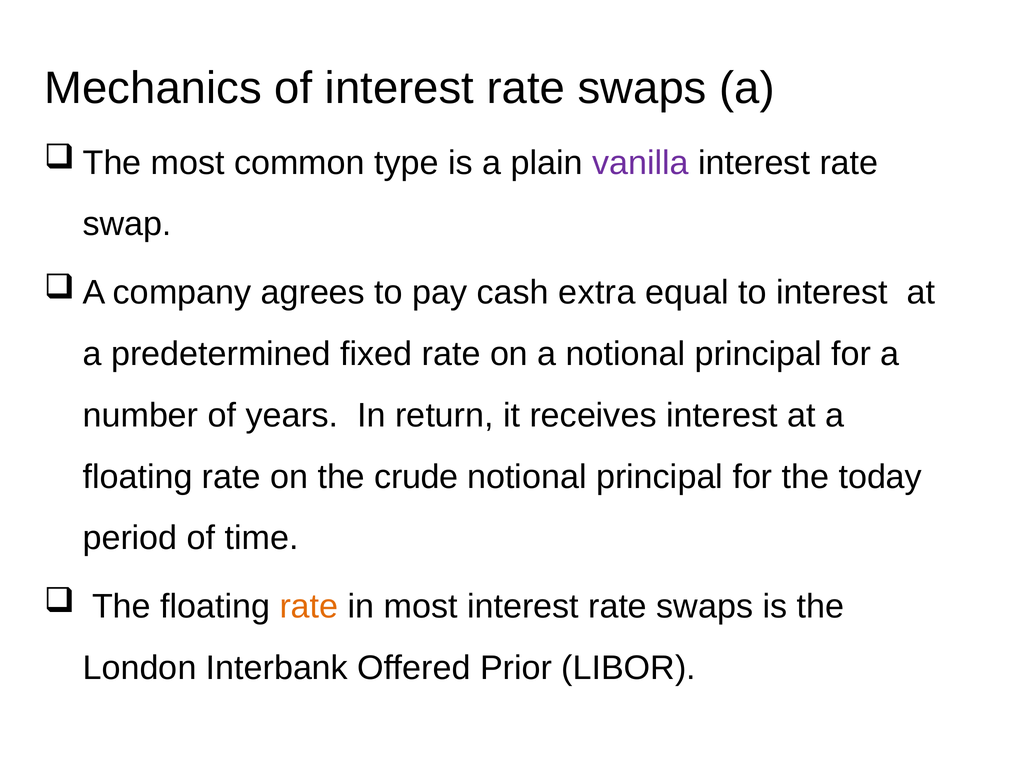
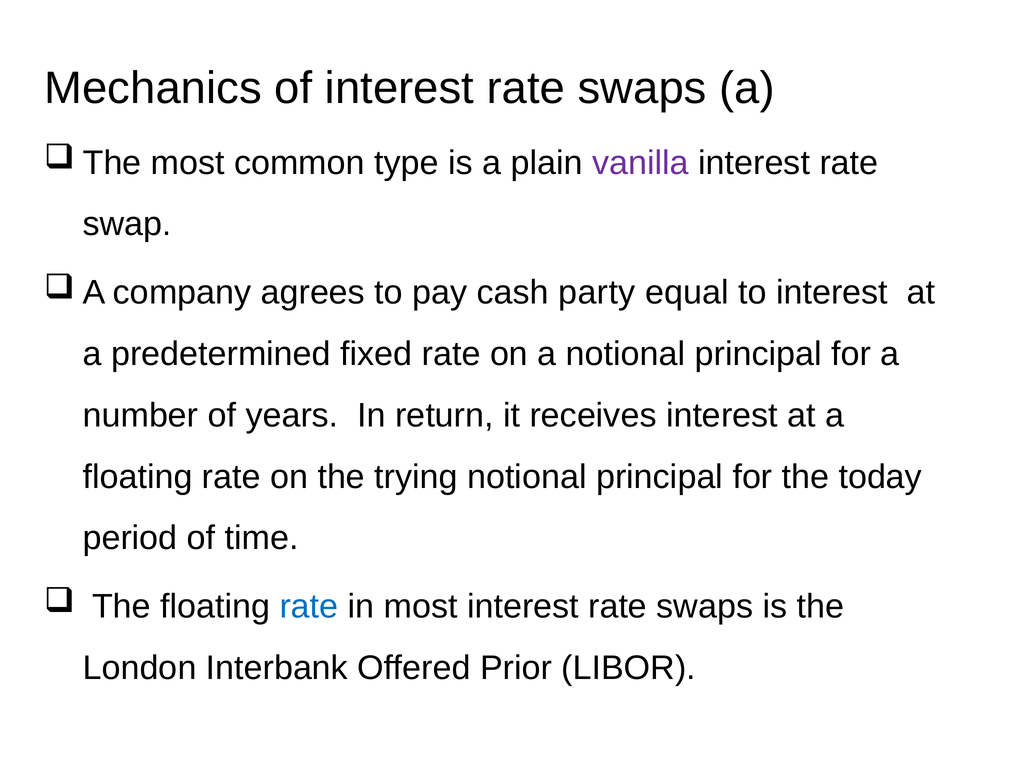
extra: extra -> party (597, 293)
crude: crude -> trying (416, 477)
rate colour: orange -> blue (309, 607)
